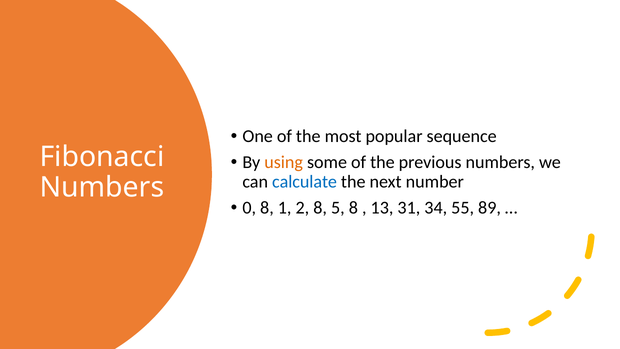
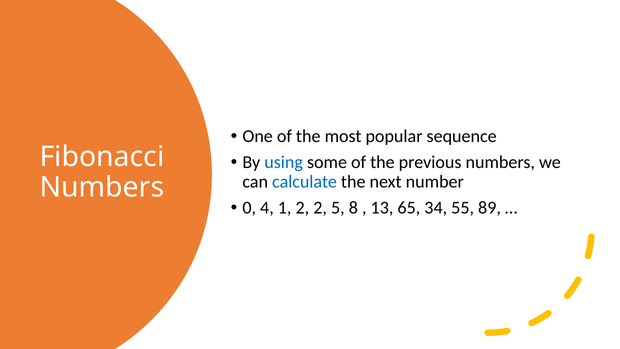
using colour: orange -> blue (284, 162)
0 8: 8 -> 4 (267, 208)
2 8: 8 -> 2 (320, 208)
31: 31 -> 65 (409, 208)
